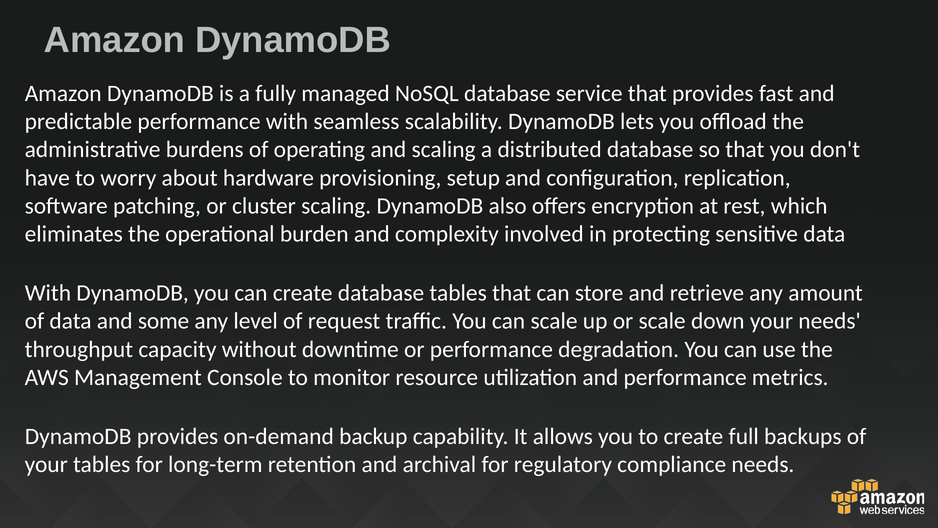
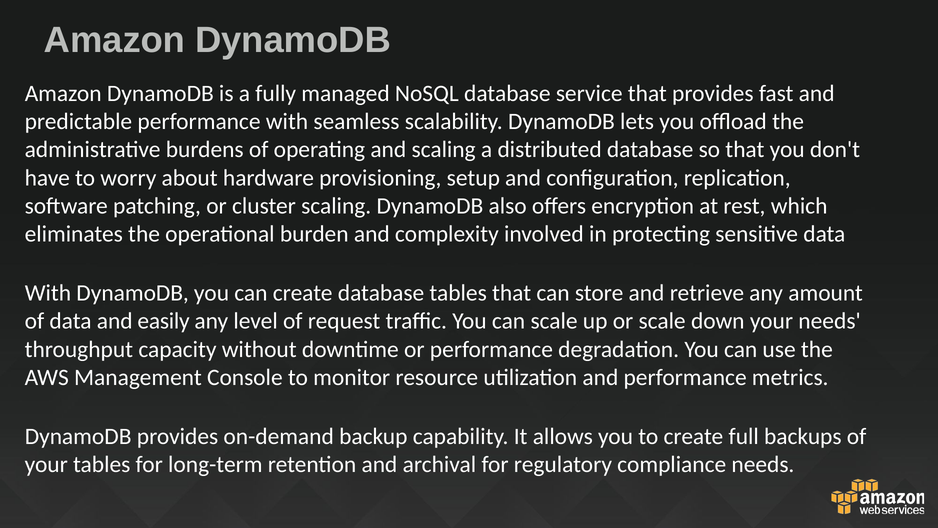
some: some -> easily (164, 321)
